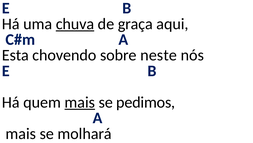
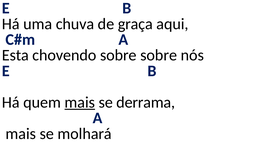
chuva underline: present -> none (75, 24)
sobre neste: neste -> sobre (159, 55)
pedimos: pedimos -> derrama (146, 102)
